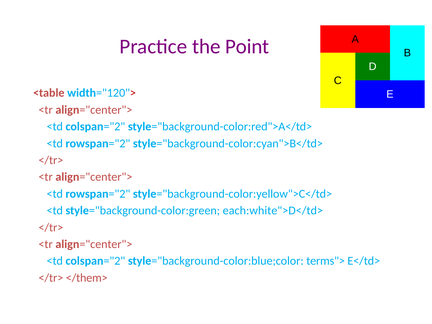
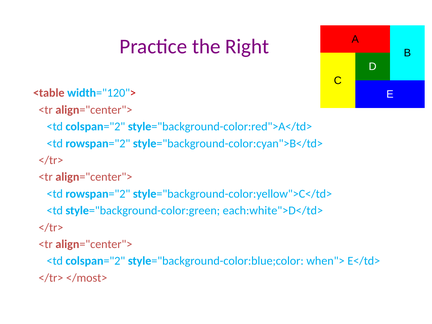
Point: Point -> Right (247, 46)
terms">: terms"> -> when"> (325, 261)
</them>: </them> -> </most> (87, 278)
